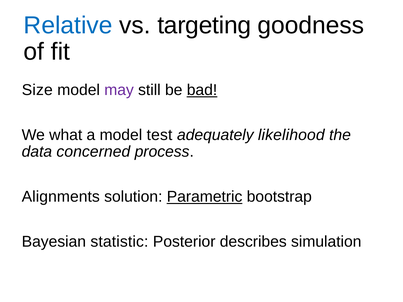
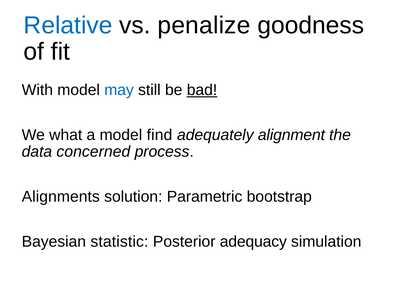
targeting: targeting -> penalize (204, 25)
Size: Size -> With (37, 90)
may colour: purple -> blue (119, 90)
test: test -> find (159, 135)
likelihood: likelihood -> alignment (291, 135)
Parametric underline: present -> none (205, 197)
describes: describes -> adequacy (253, 242)
